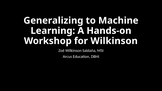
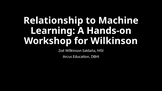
Generalizing: Generalizing -> Relationship (53, 21)
